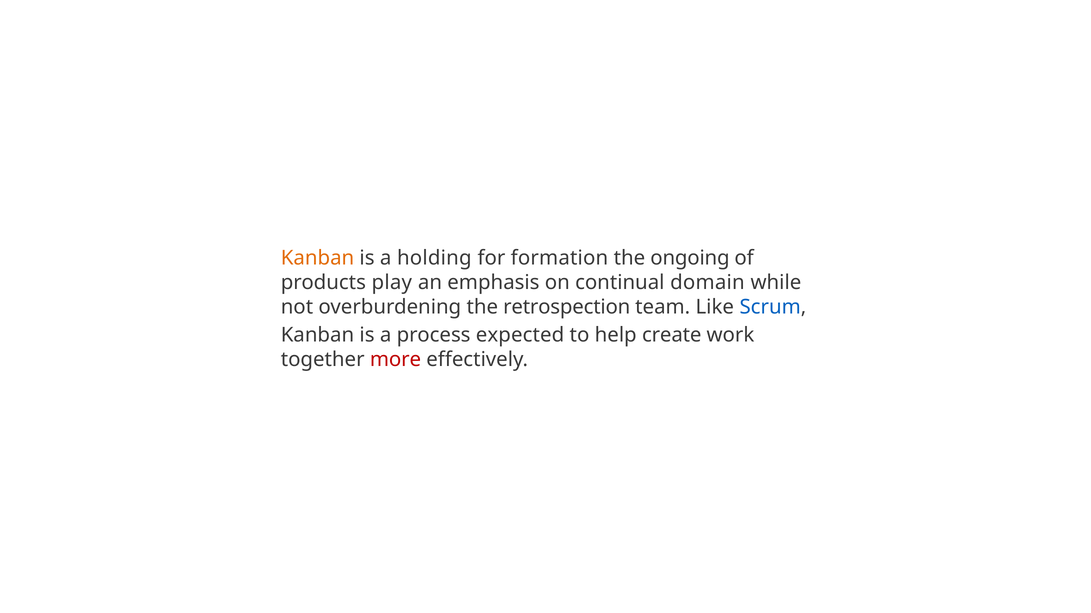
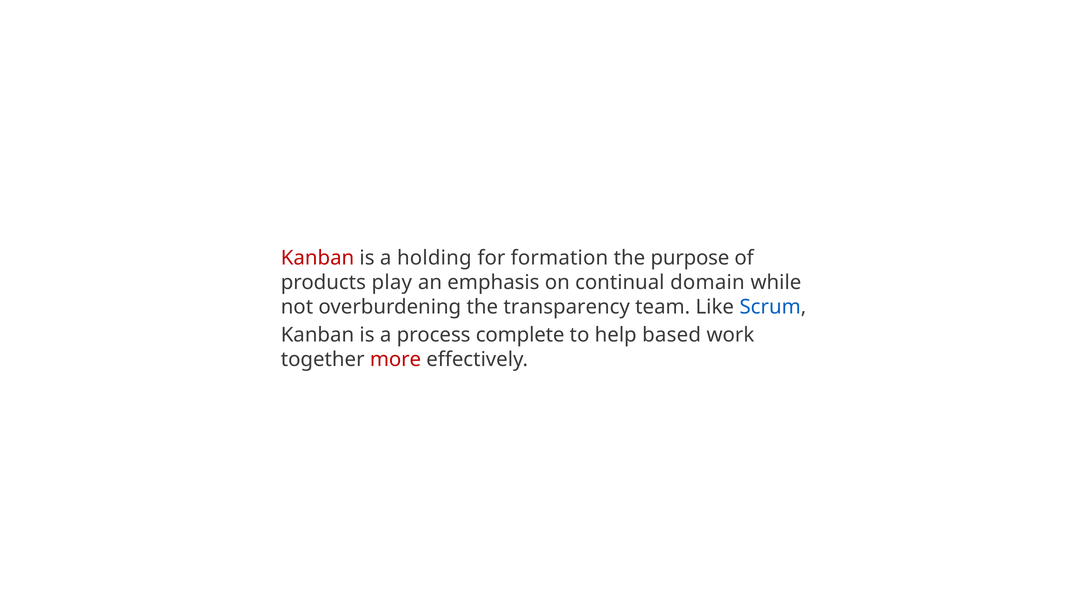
Kanban colour: orange -> red (318, 258)
ongoing: ongoing -> purpose (690, 258)
retrospection: retrospection -> transparency (567, 308)
expected: expected -> complete (520, 335)
create: create -> based (672, 335)
